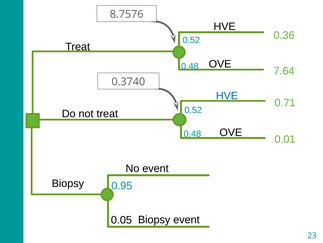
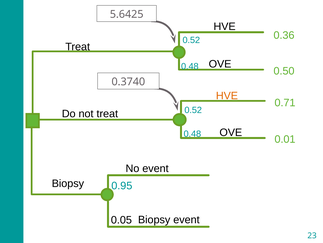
8.7576: 8.7576 -> 5.6425 (127, 14)
7.64: 7.64 -> 0.50 (284, 71)
HVE colour: blue -> orange (227, 96)
